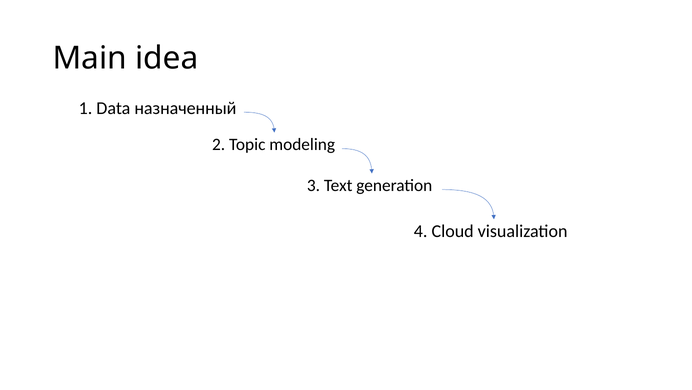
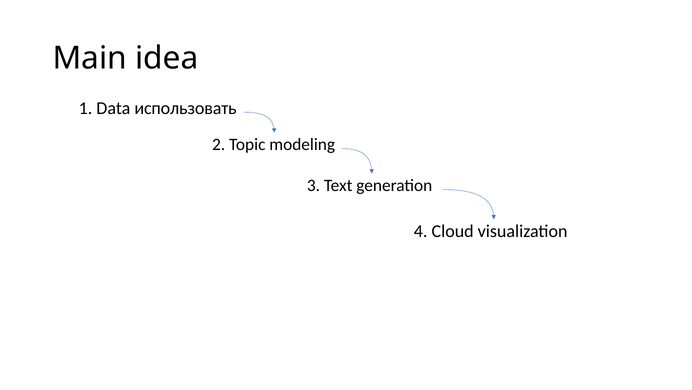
назначенный: назначенный -> использовать (185, 108)
